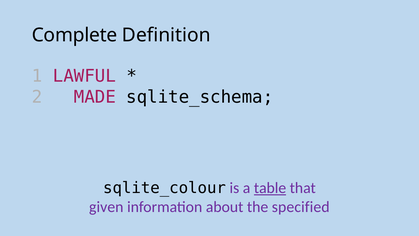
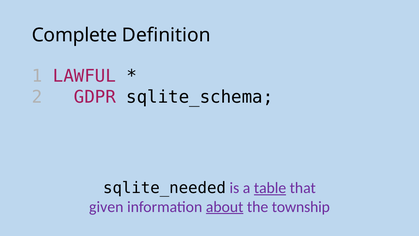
MADE: MADE -> GDPR (95, 97)
sqlite_colour: sqlite_colour -> sqlite_needed (165, 188)
about underline: none -> present (225, 207)
specified: specified -> township (301, 207)
